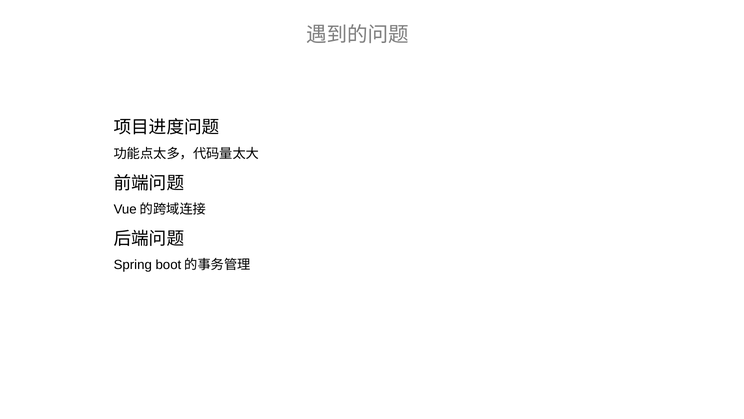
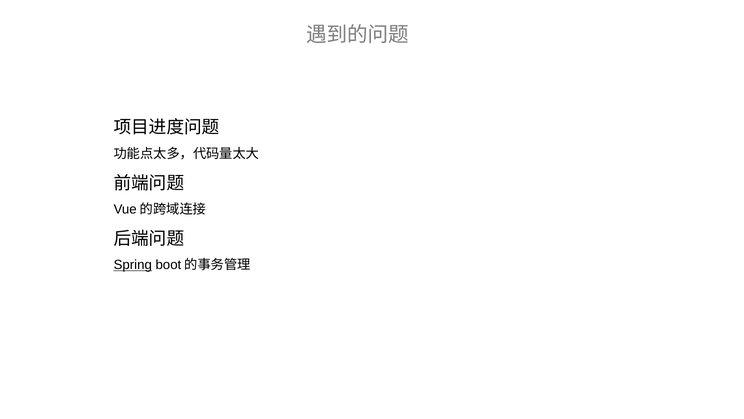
Spring underline: none -> present (133, 265)
